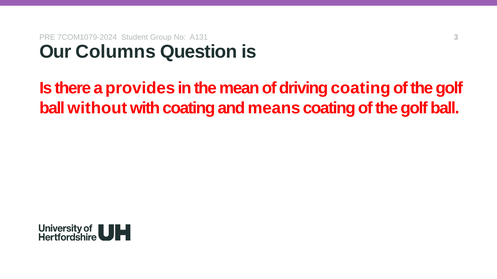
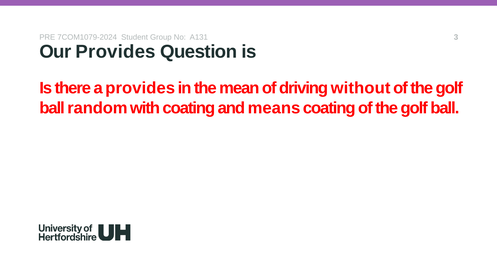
Our Columns: Columns -> Provides (116, 52)
driving coating: coating -> without (361, 88)
without: without -> random (97, 108)
